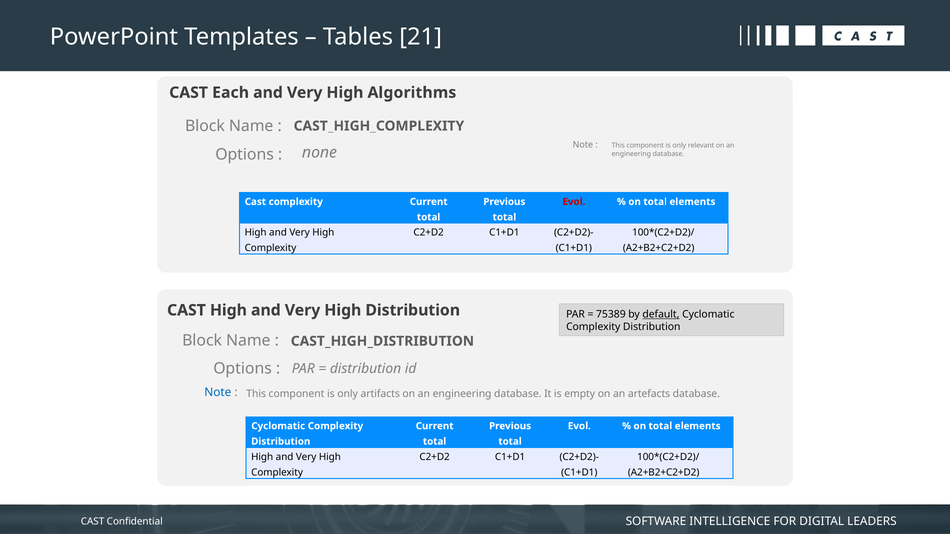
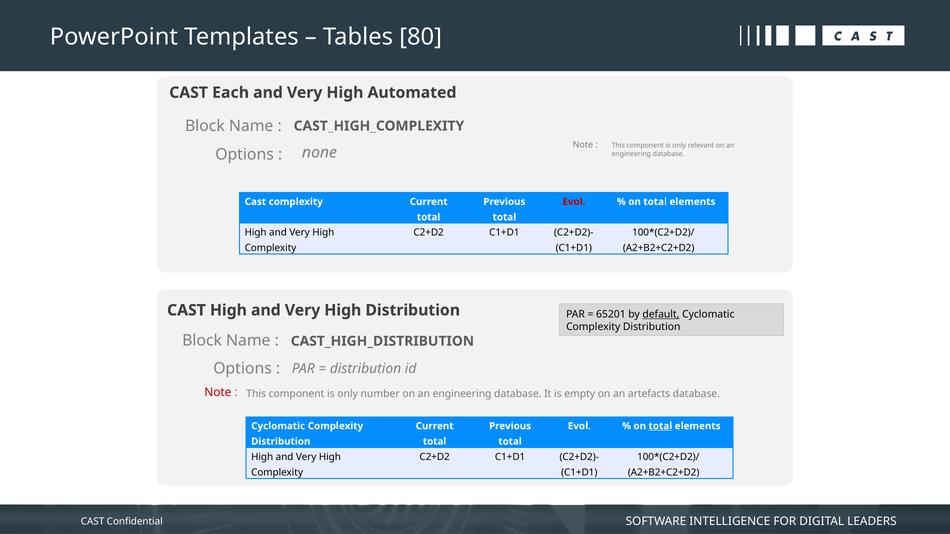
21: 21 -> 80 (421, 37)
Algorithms: Algorithms -> Automated (412, 93)
75389: 75389 -> 65201 (611, 315)
Note colour: blue -> red (218, 392)
artifacts: artifacts -> number (380, 394)
total underline: none -> present (660, 426)
